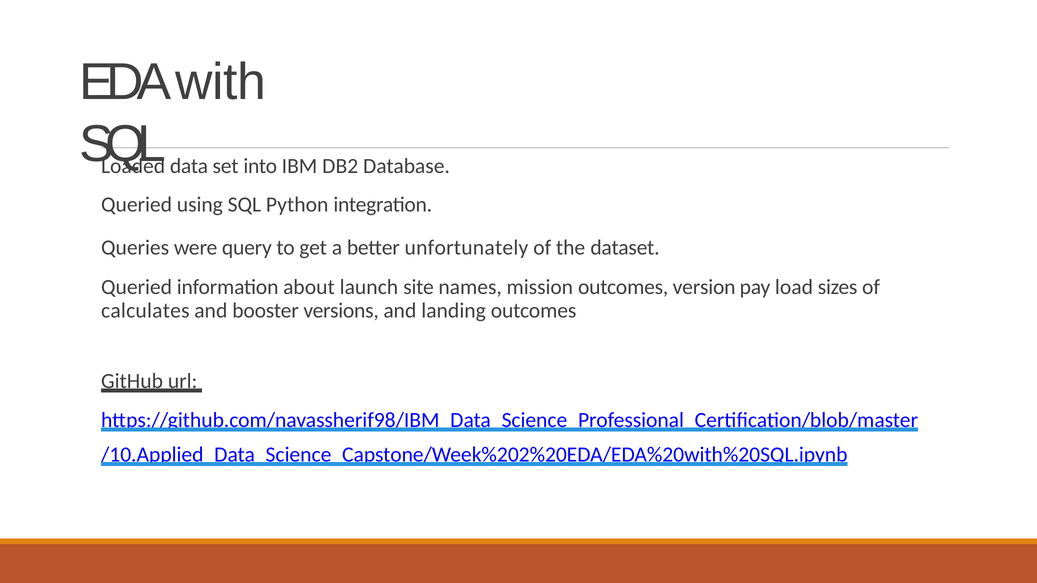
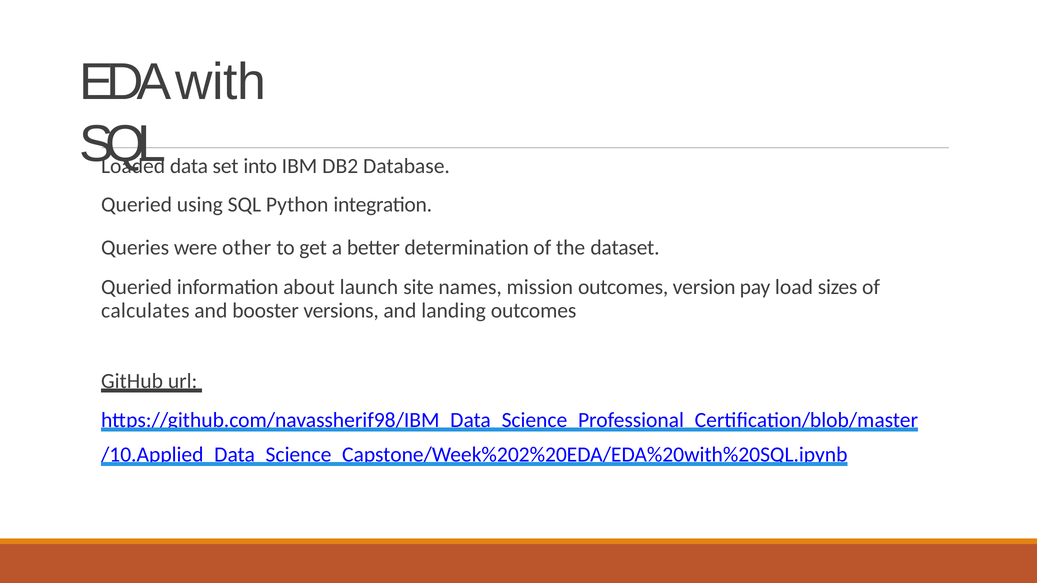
query: query -> other (247, 248)
unfortunately: unfortunately -> determination (467, 248)
